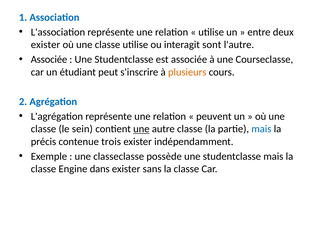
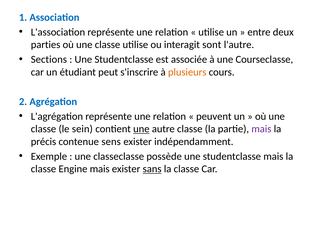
exister: exister -> parties (46, 45)
Associée: Associée -> Sections (49, 59)
mais colour: blue -> purple (261, 129)
trois: trois -> sens (111, 142)
Engine dans: dans -> mais (100, 169)
sans underline: none -> present (152, 169)
